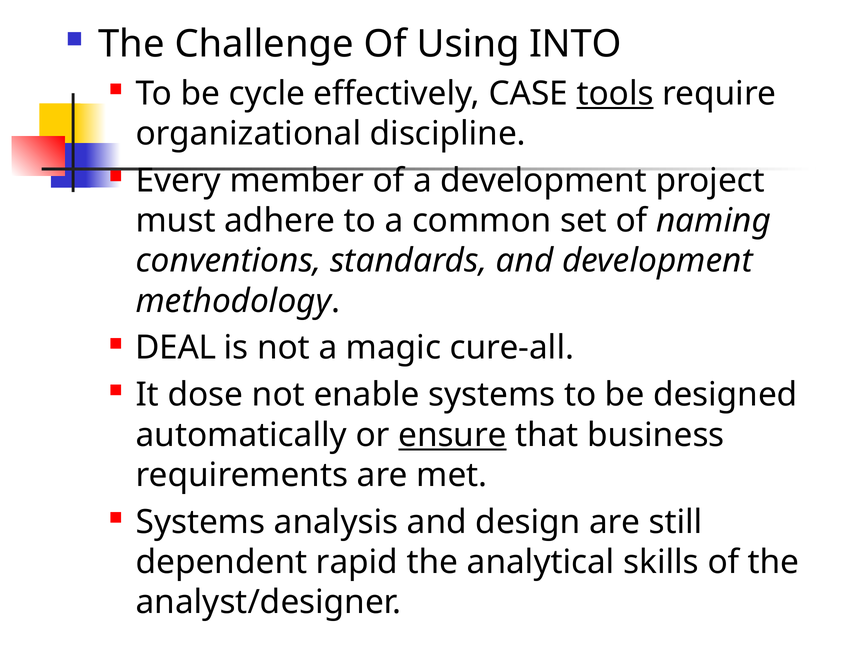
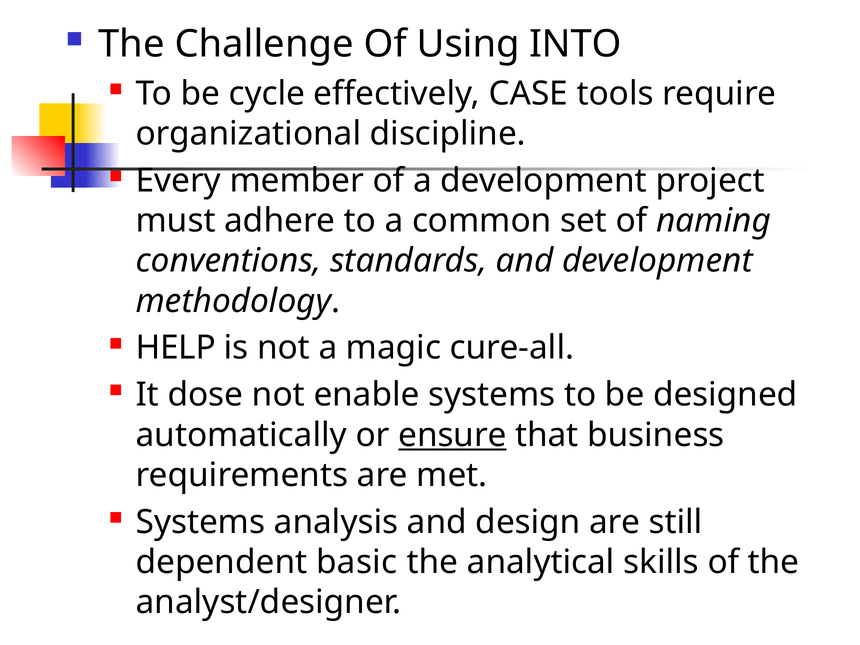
tools underline: present -> none (615, 94)
DEAL: DEAL -> HELP (176, 348)
rapid: rapid -> basic (357, 562)
